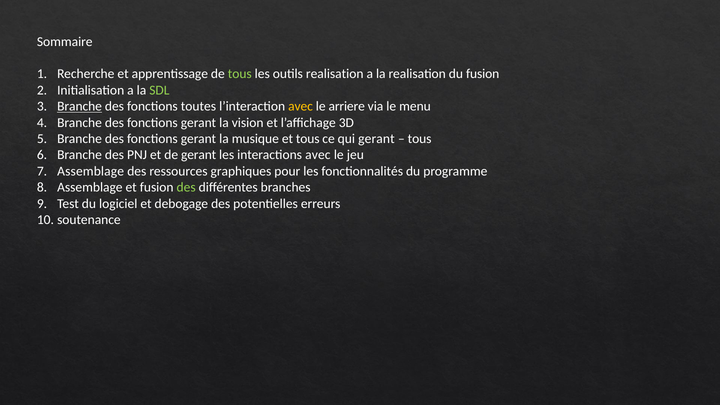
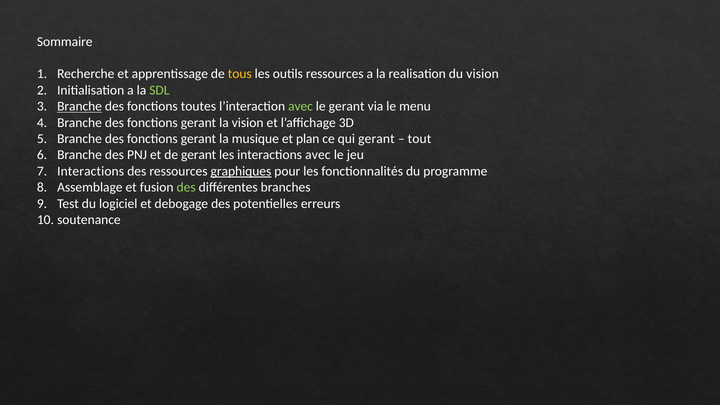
tous colour: light green -> yellow (240, 74)
outils realisation: realisation -> ressources (335, 74)
du fusion: fusion -> vision (483, 74)
avec colour: yellow -> light green (301, 106)
le arriere: arriere -> gerant (347, 106)
et tous: tous -> plan (308, 139)
tous: tous -> tout (420, 139)
Assemblage: Assemblage -> Interactions (91, 171)
graphiques underline: none -> present (241, 171)
